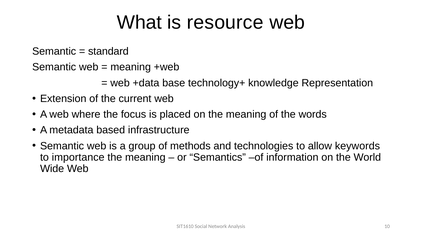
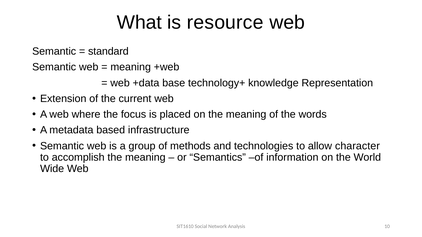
keywords: keywords -> character (357, 146)
importance: importance -> accomplish (78, 158)
